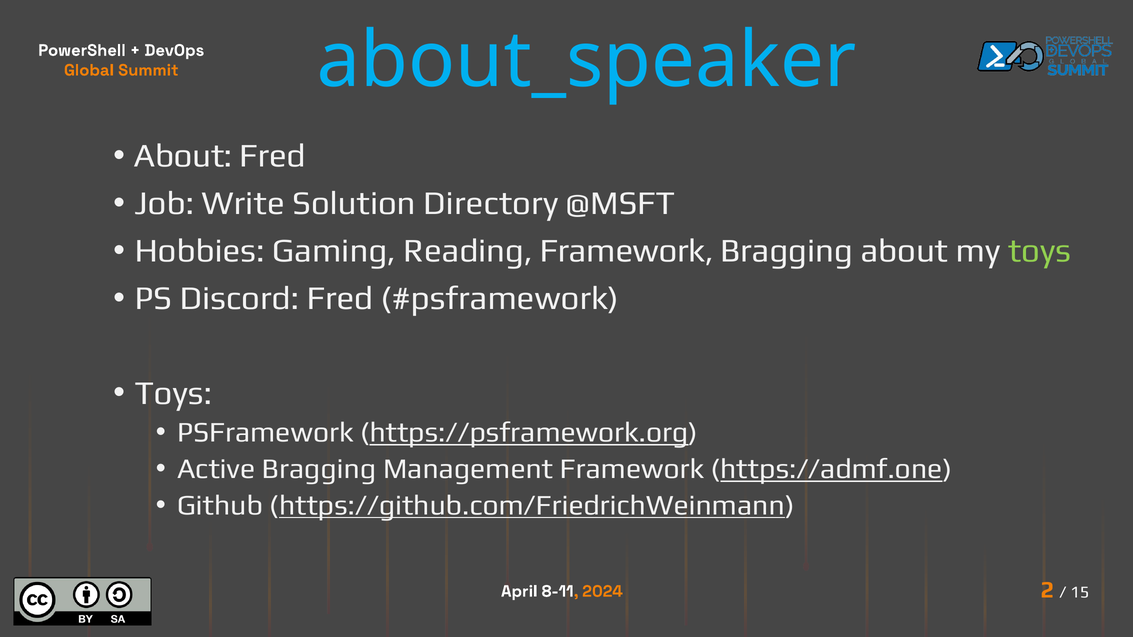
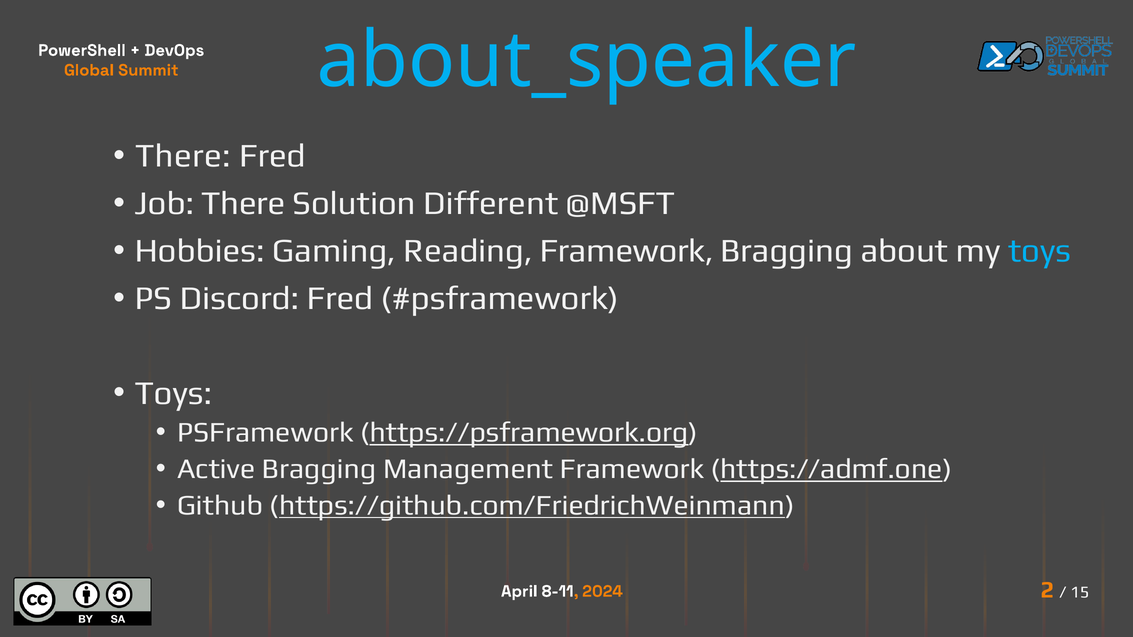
About: About -> There (183, 156)
Job Write: Write -> There (243, 204)
Directory: Directory -> Different (491, 204)
toys colour: light green -> light blue (1040, 251)
